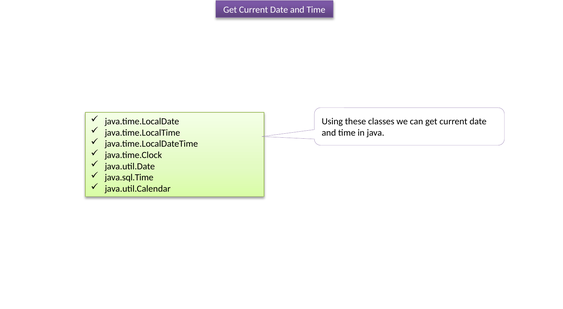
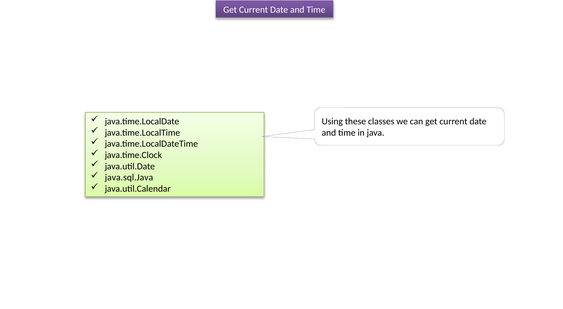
java.sql.Time: java.sql.Time -> java.sql.Java (129, 178)
